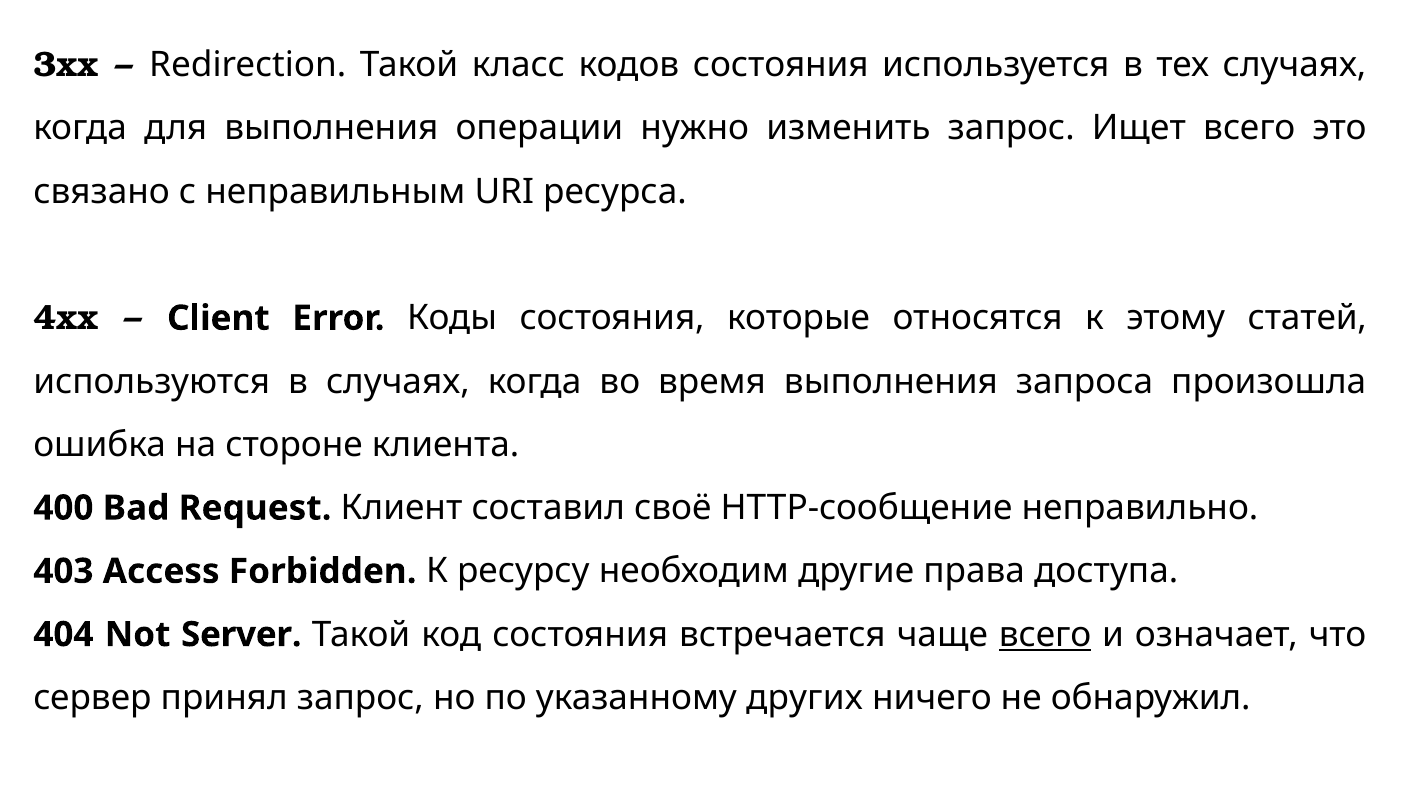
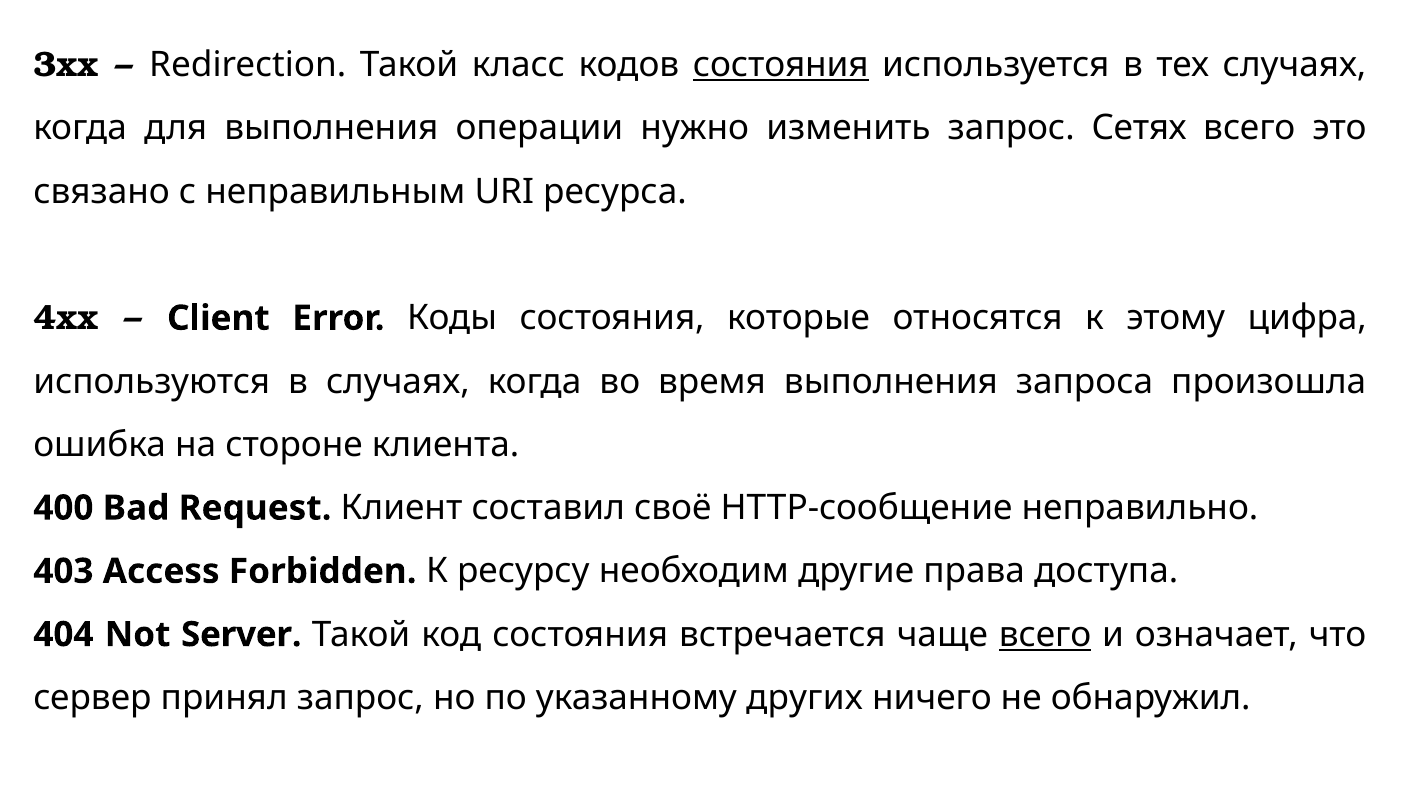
состояния underline: none -> present (781, 65)
Ищет: Ищет -> Сетях (1139, 128)
статей: статей -> цифра (1307, 318)
